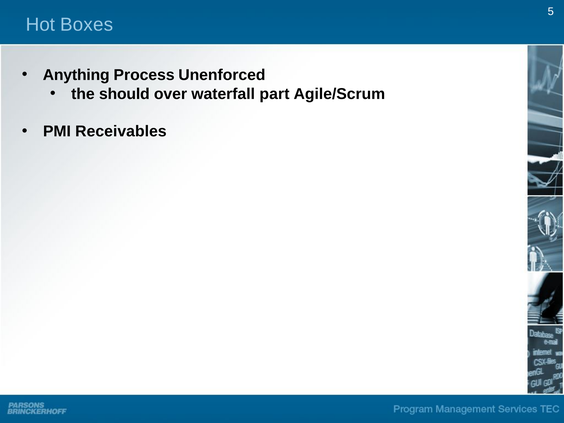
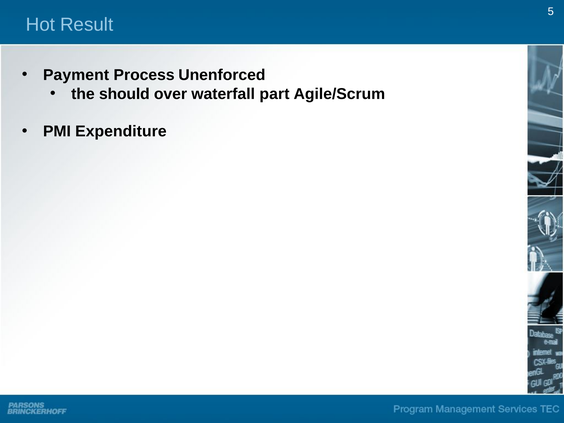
Boxes: Boxes -> Result (87, 25)
Anything: Anything -> Payment (76, 75)
Receivables: Receivables -> Expenditure (121, 131)
